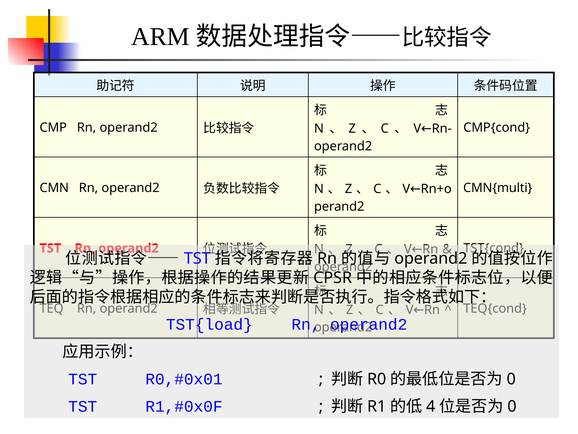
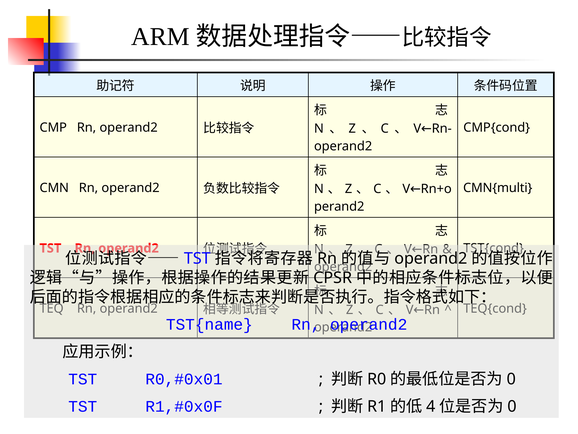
TST{load: TST{load -> TST{name (209, 324)
